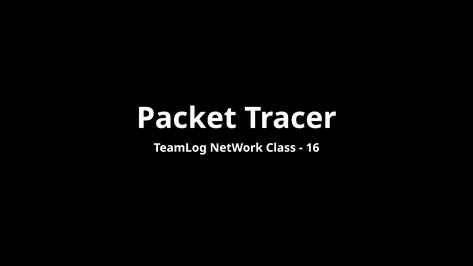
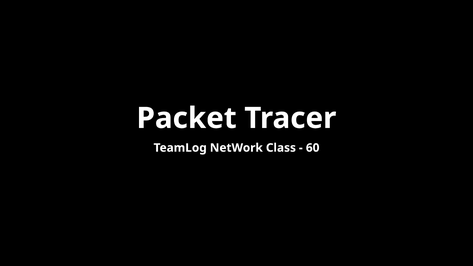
16: 16 -> 60 (313, 148)
